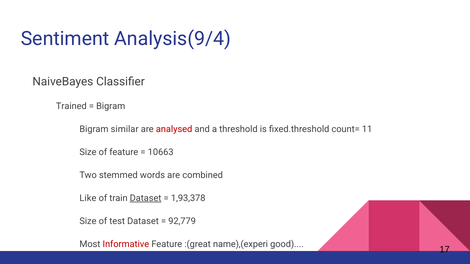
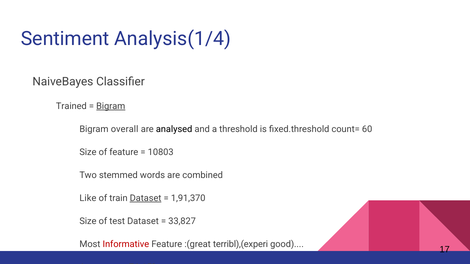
Analysis(9/4: Analysis(9/4 -> Analysis(1/4 (173, 39)
Bigram underline: none -> present (111, 106)
similar: similar -> overall (125, 129)
analysed colour: red -> black (174, 129)
11: 11 -> 60 (367, 129)
10663: 10663 -> 10803 (161, 152)
1,93,378: 1,93,378 -> 1,91,370 (188, 198)
92,779: 92,779 -> 33,827 (182, 221)
name),(experi: name),(experi -> terribl),(experi (241, 244)
